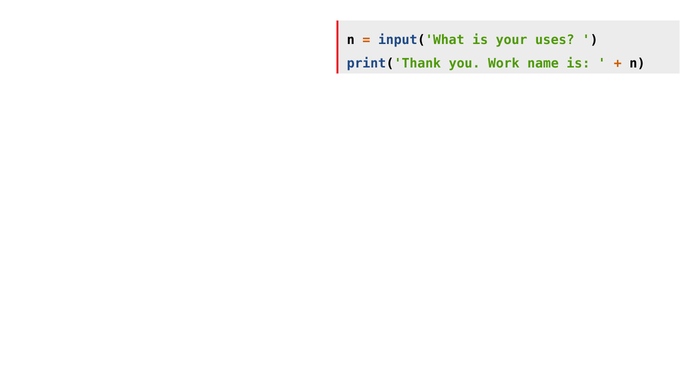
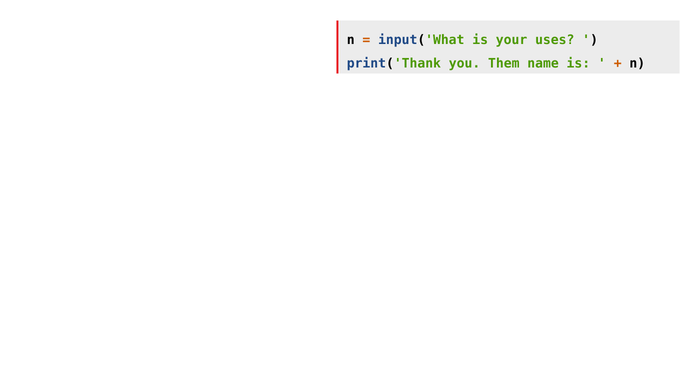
Work: Work -> Them (504, 63)
